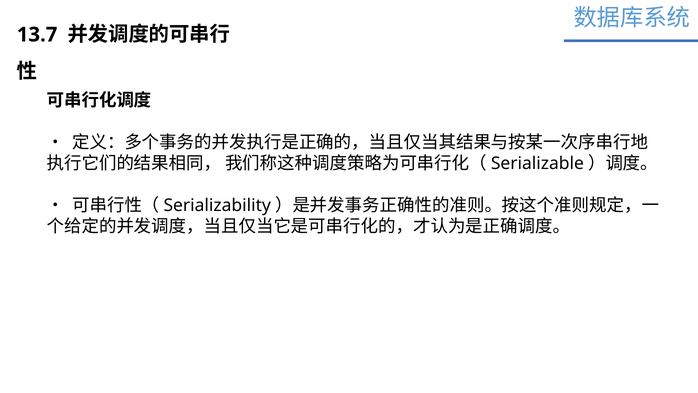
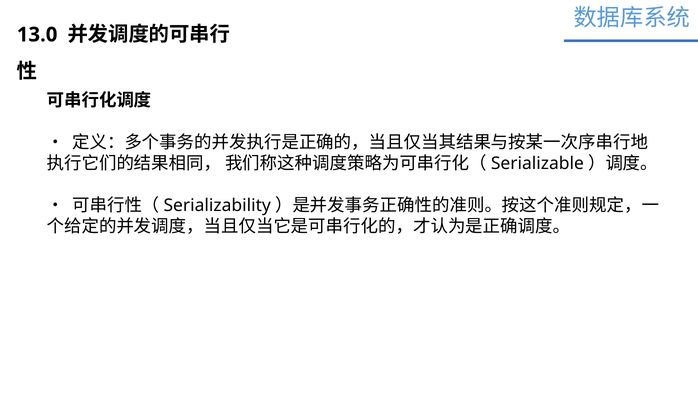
13.7: 13.7 -> 13.0 (37, 35)
